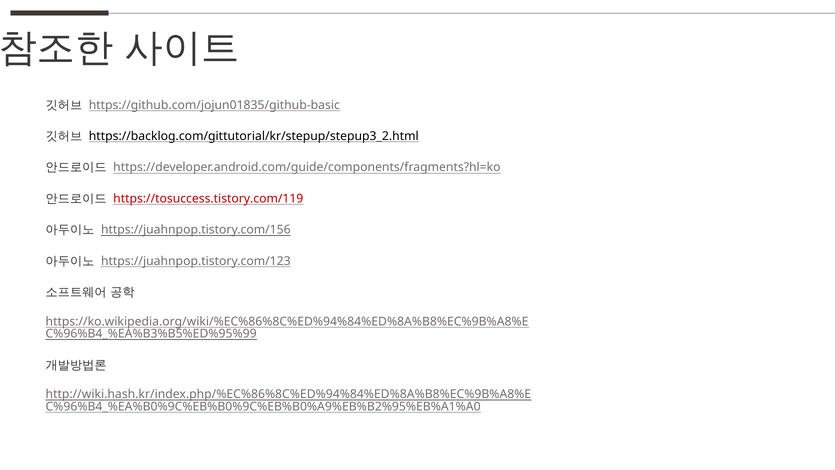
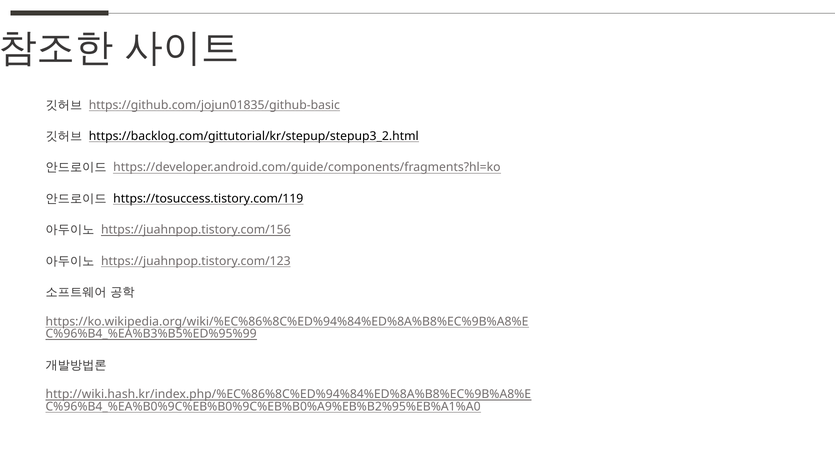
https://tosuccess.tistory.com/119 colour: red -> black (208, 199)
